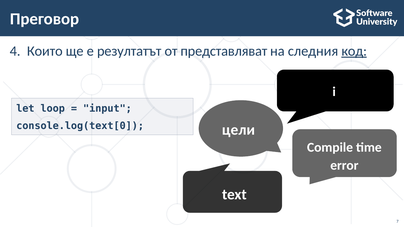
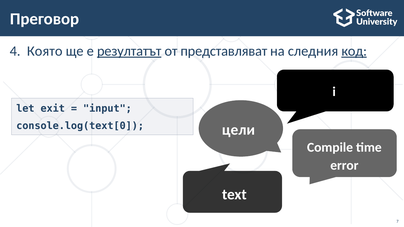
Които: Които -> Която (45, 51)
резултатът underline: none -> present (129, 51)
loop: loop -> exit (53, 109)
